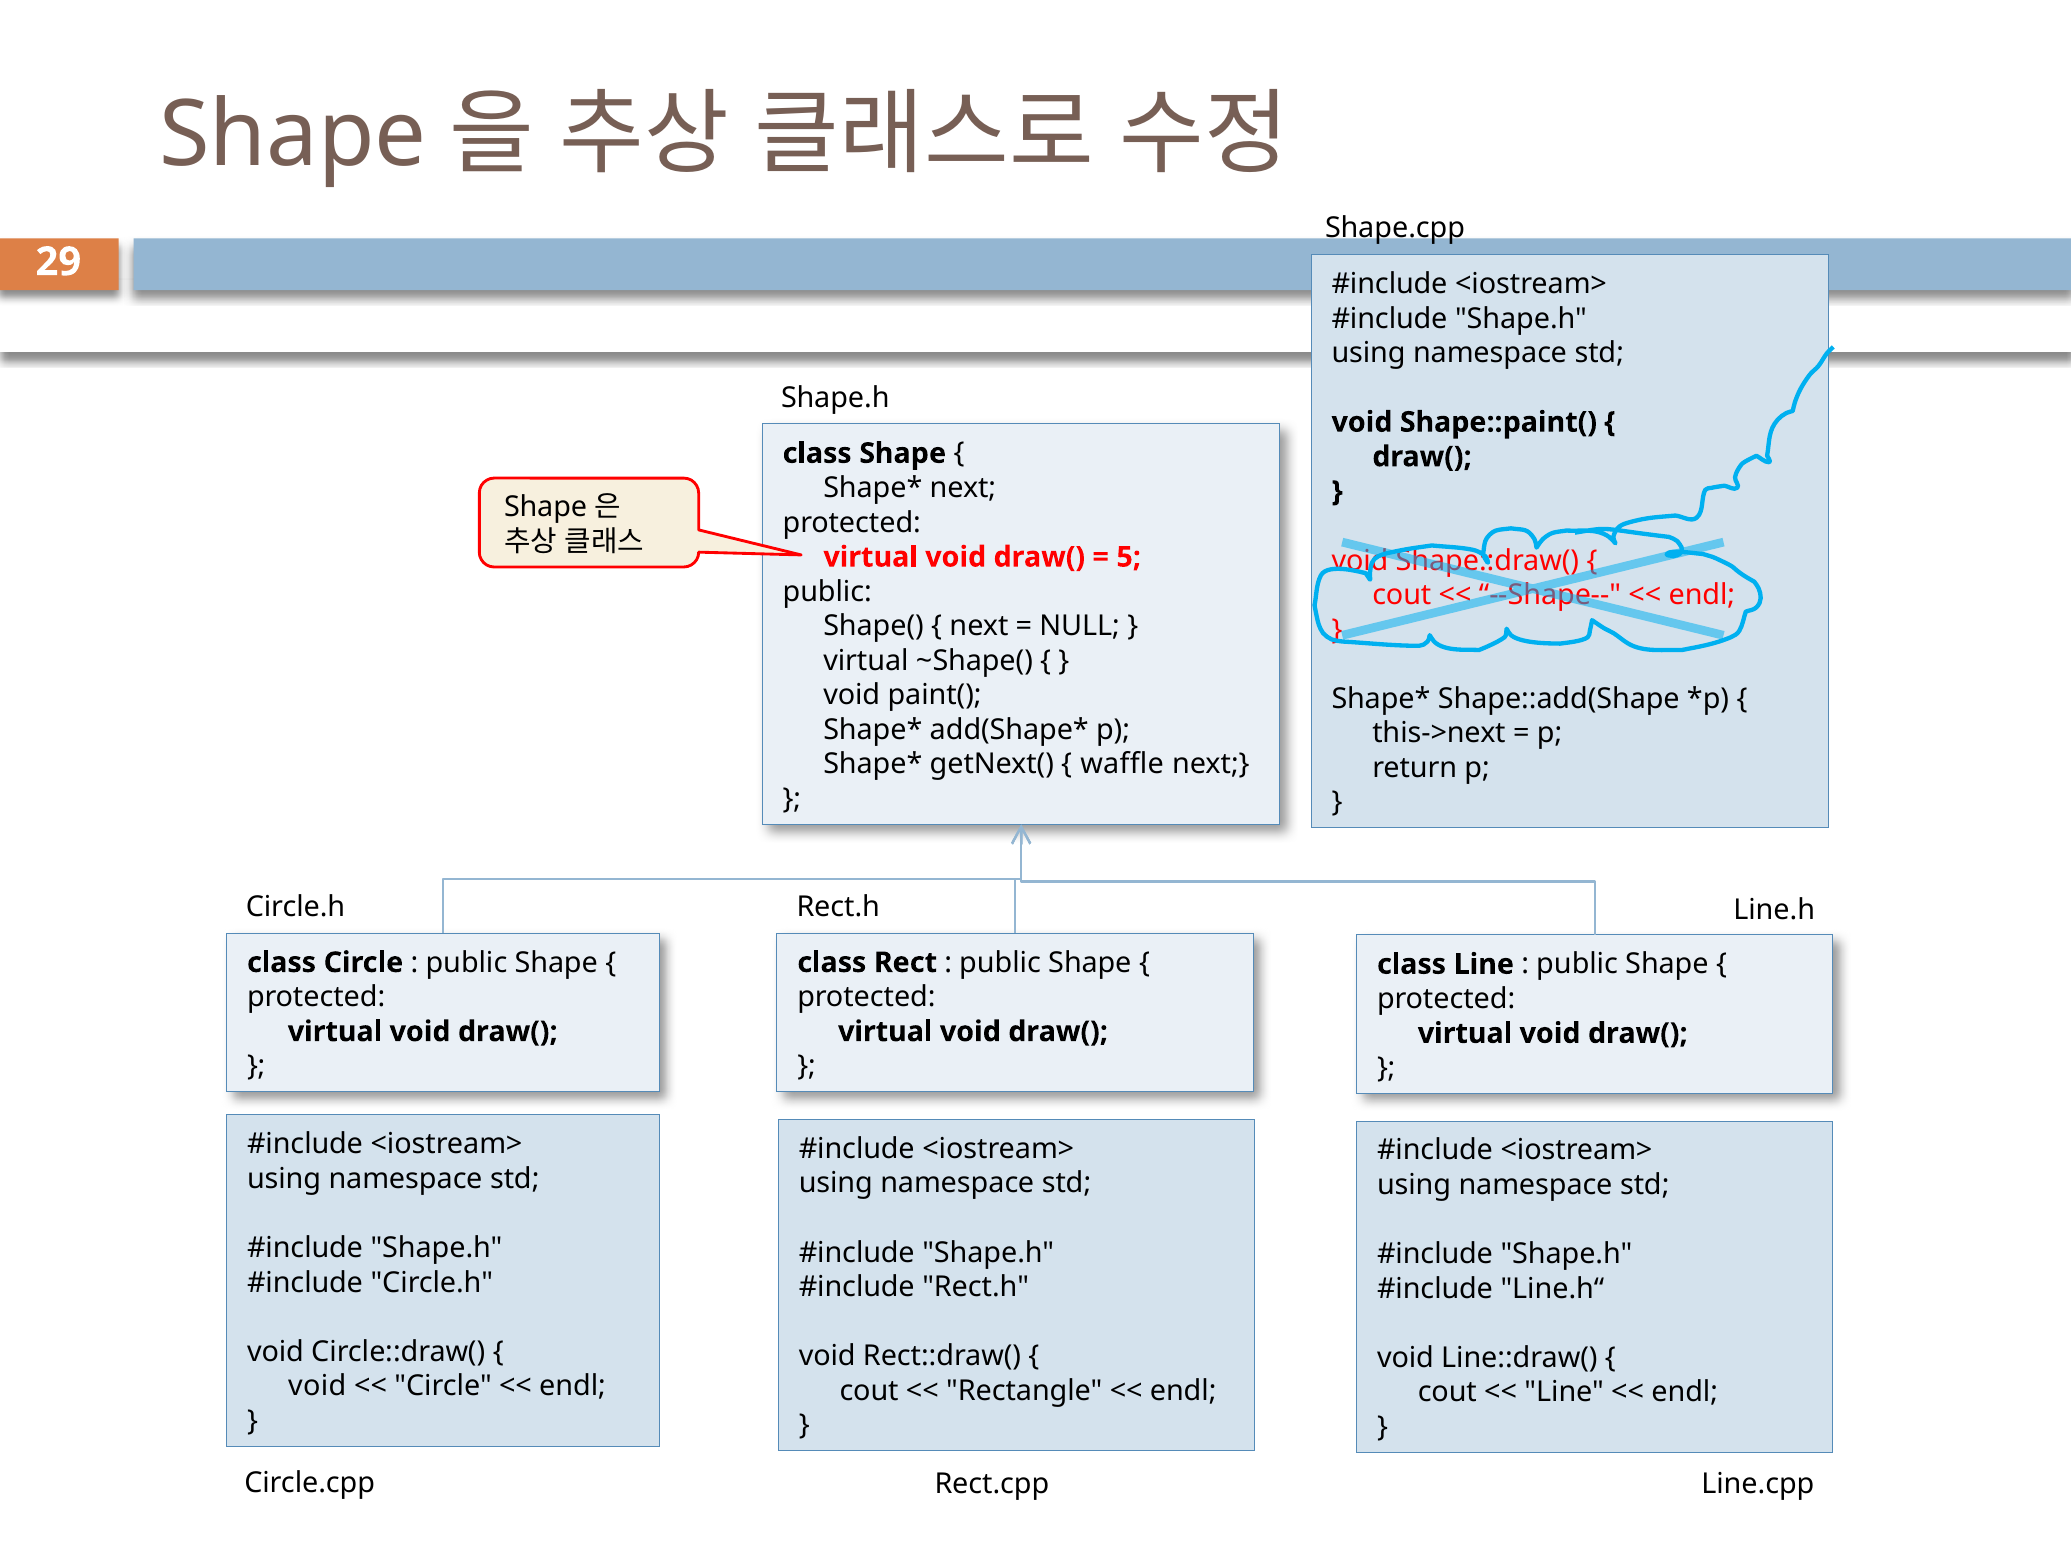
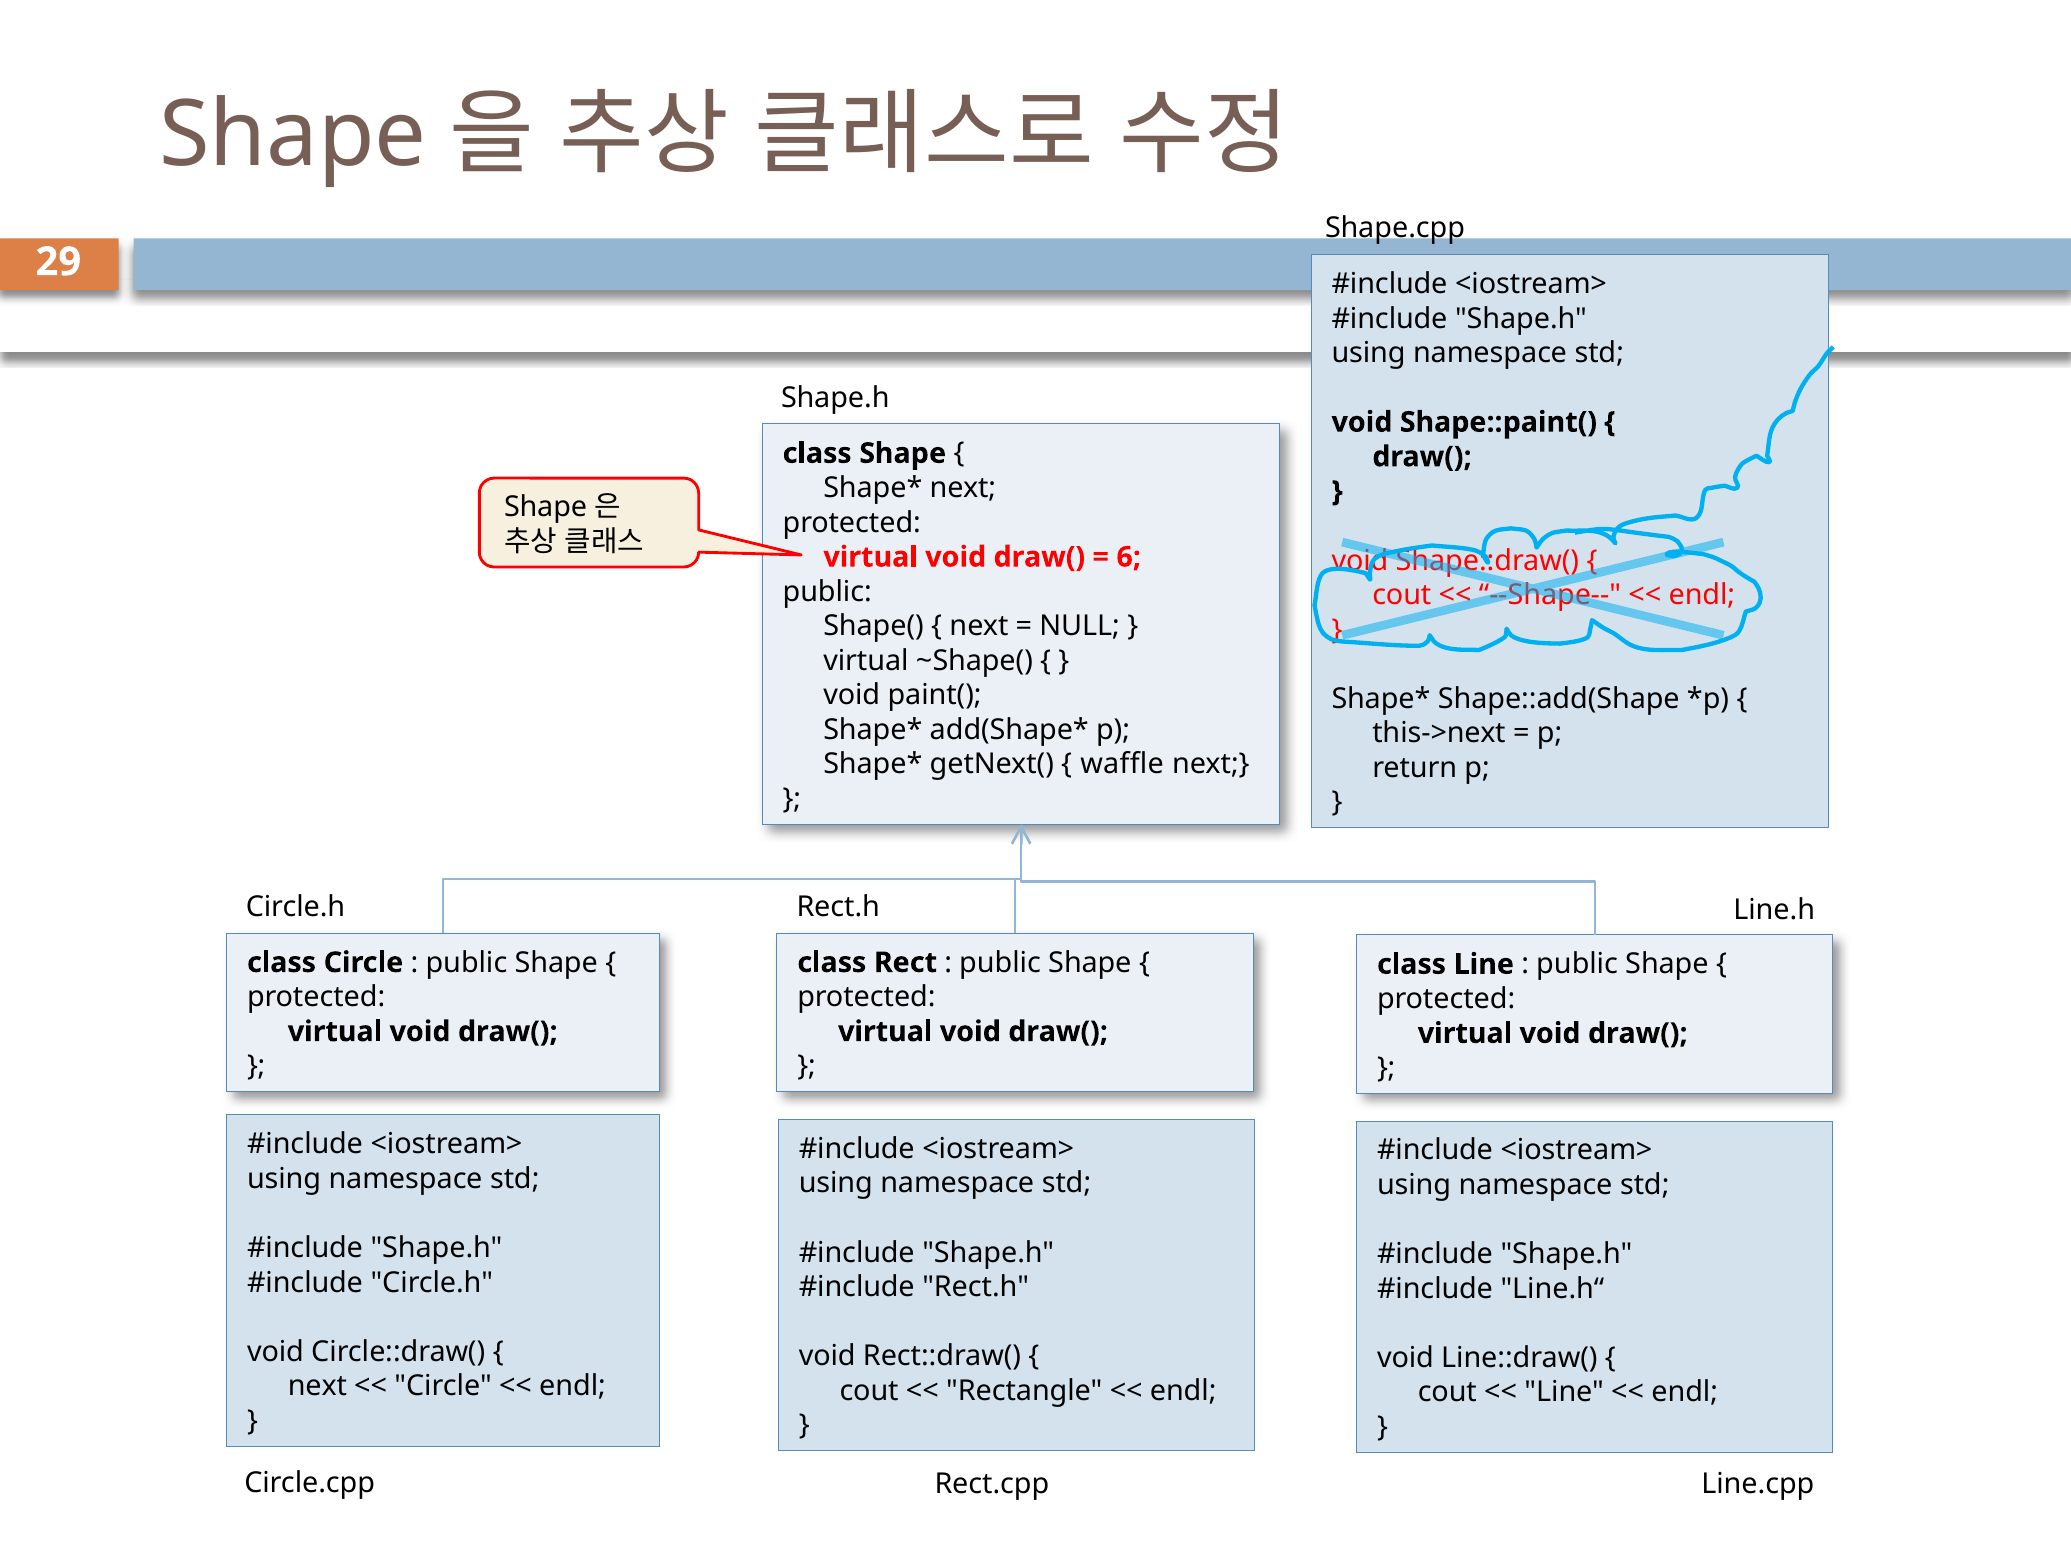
5: 5 -> 6 (1129, 557)
void: void -> next (317, 1386)
